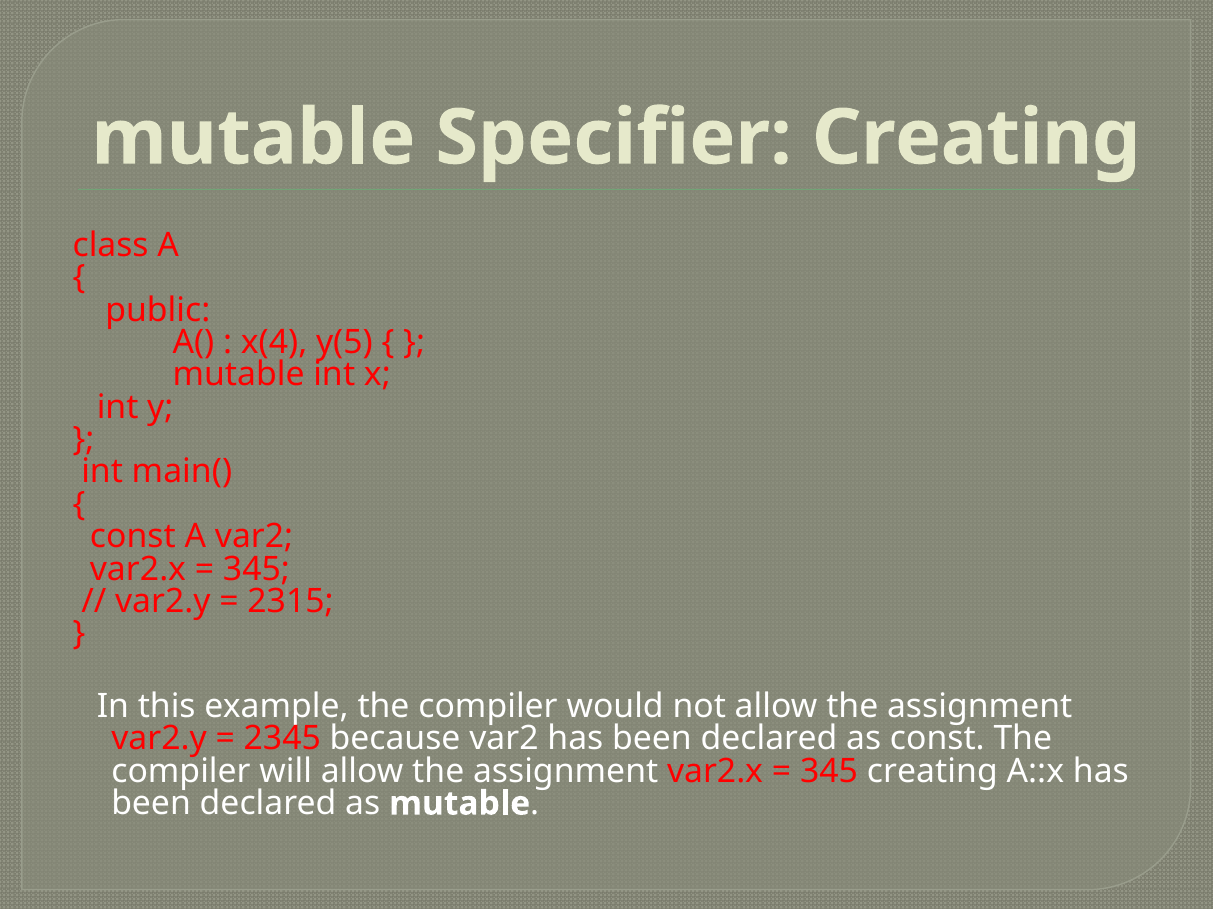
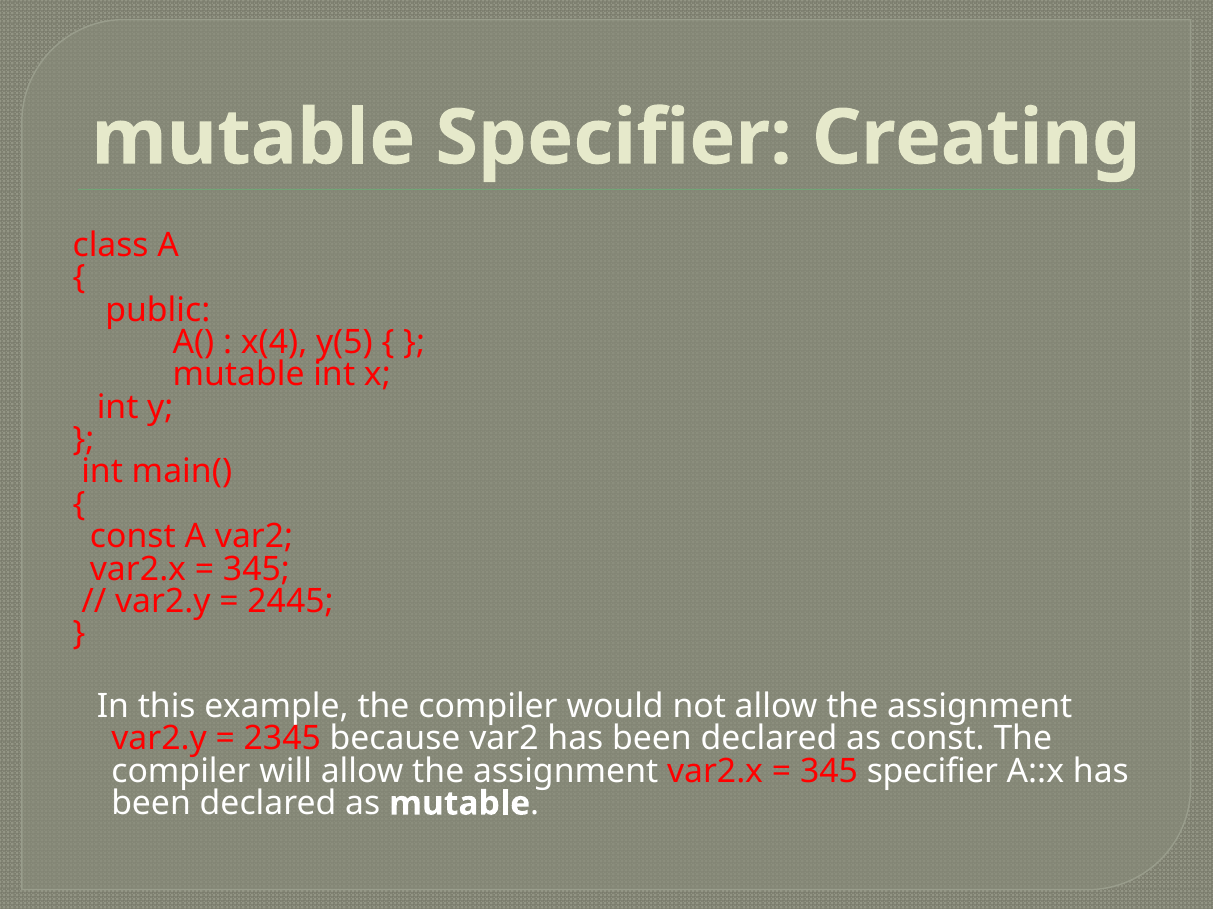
2315: 2315 -> 2445 (291, 602)
345 creating: creating -> specifier (932, 772)
